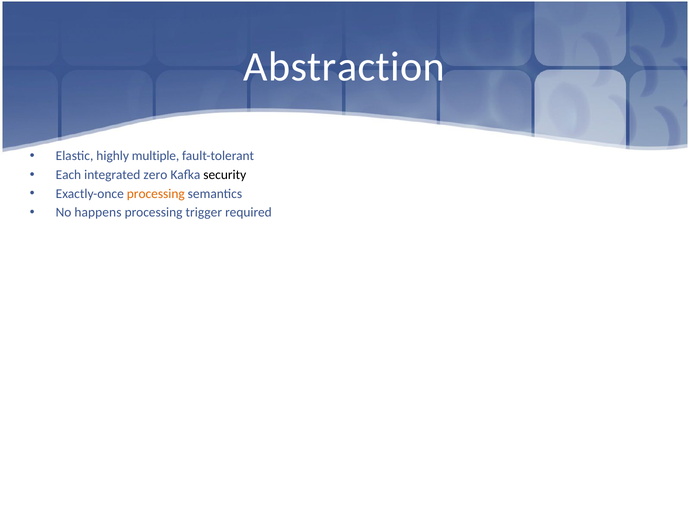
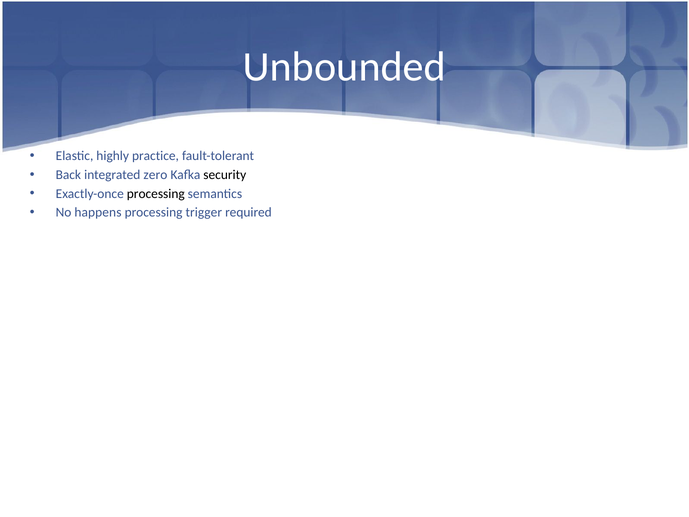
Abstraction: Abstraction -> Unbounded (344, 67)
multiple: multiple -> practice (155, 156)
Each: Each -> Back (68, 175)
processing colour: orange -> black (156, 194)
